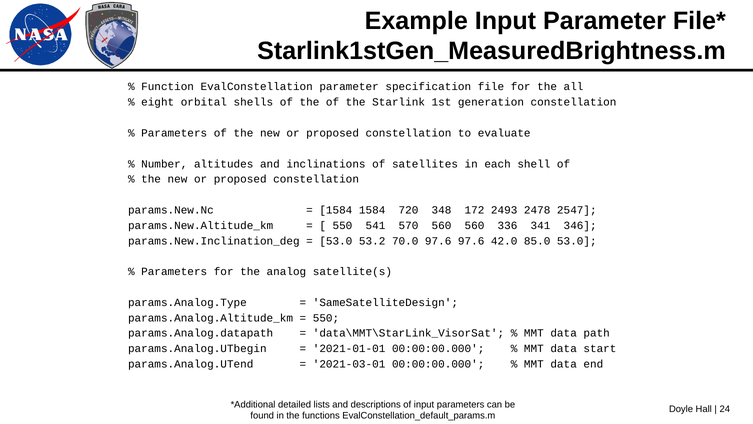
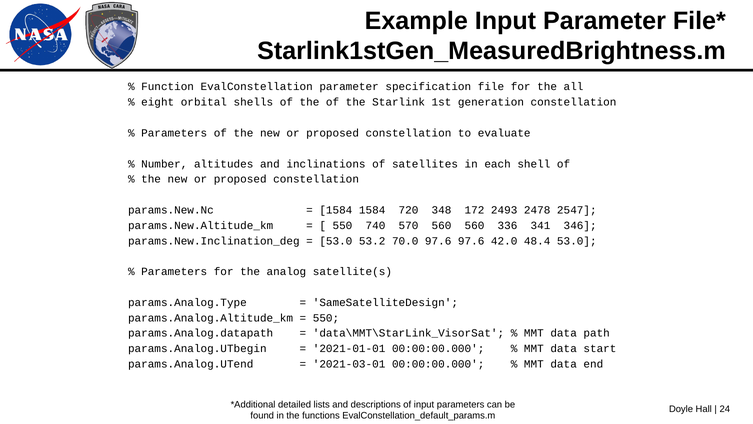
541: 541 -> 740 (375, 225)
85.0: 85.0 -> 48.4 (537, 241)
